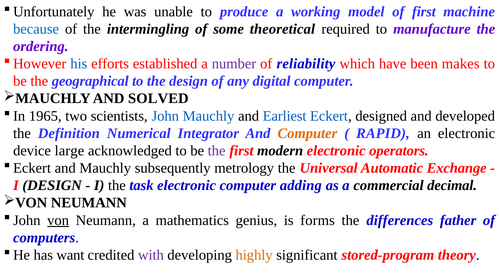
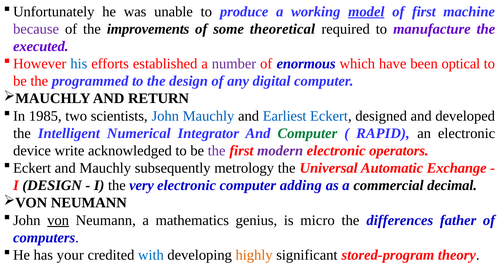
model underline: none -> present (366, 12)
because colour: blue -> purple (36, 29)
intermingling: intermingling -> improvements (148, 29)
ordering: ordering -> executed (41, 46)
reliability: reliability -> enormous (306, 64)
makes: makes -> optical (461, 64)
geographical: geographical -> programmed (90, 81)
SOLVED: SOLVED -> RETURN (158, 99)
1965: 1965 -> 1985 (45, 116)
Definition: Definition -> Intelligent (69, 134)
Computer colour: orange -> green (307, 134)
large: large -> write (69, 151)
modern colour: black -> purple (280, 151)
task: task -> very (142, 186)
forms: forms -> micro (318, 221)
want: want -> your (70, 256)
with colour: purple -> blue (151, 256)
